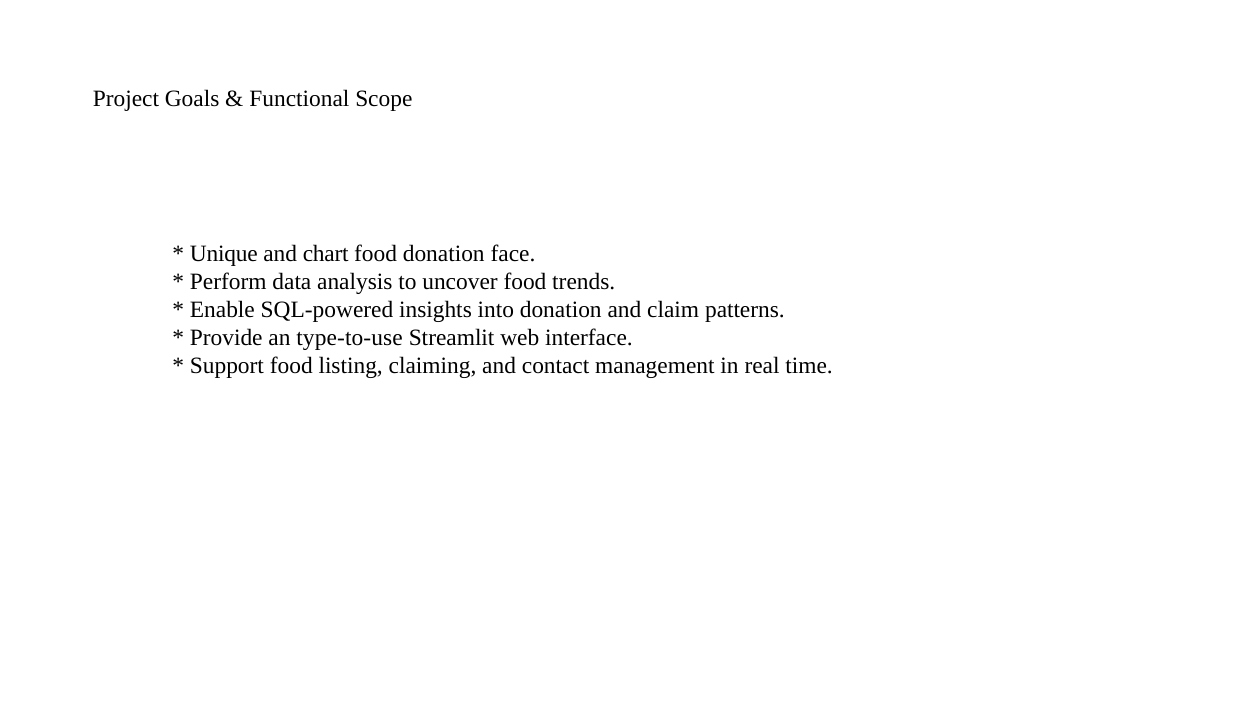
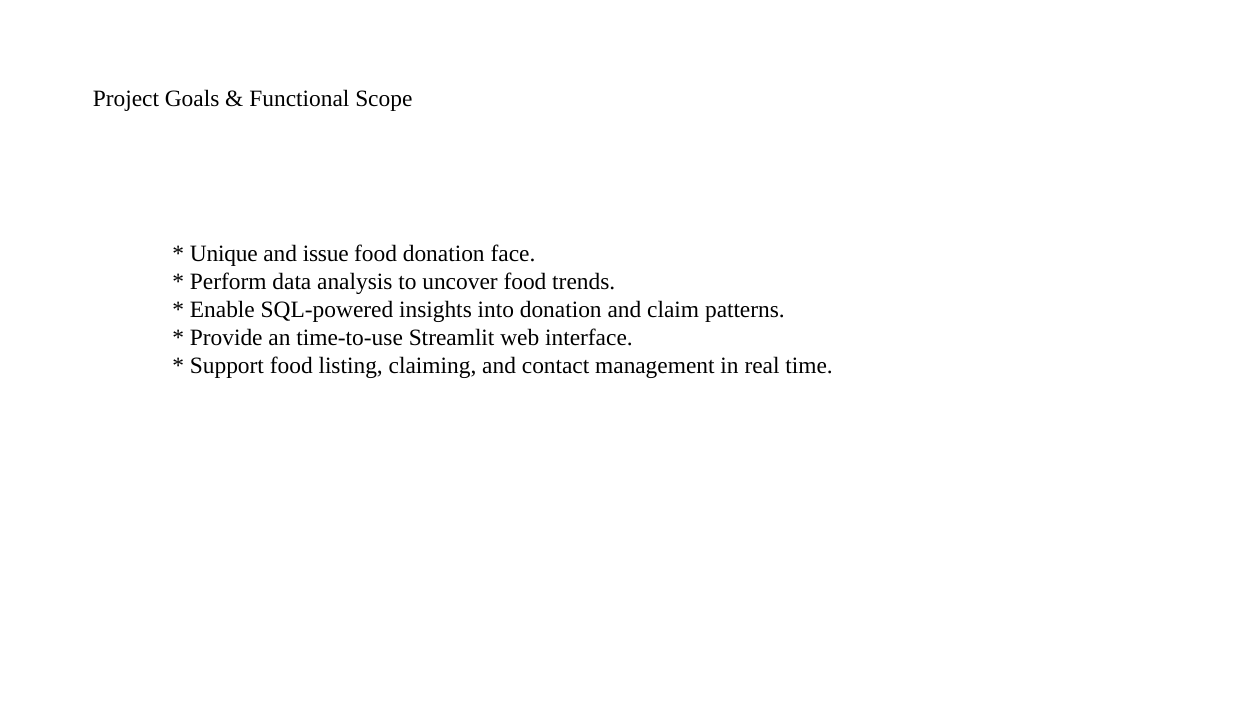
chart: chart -> issue (326, 254)
type-to-use: type-to-use -> time-to-use (350, 338)
